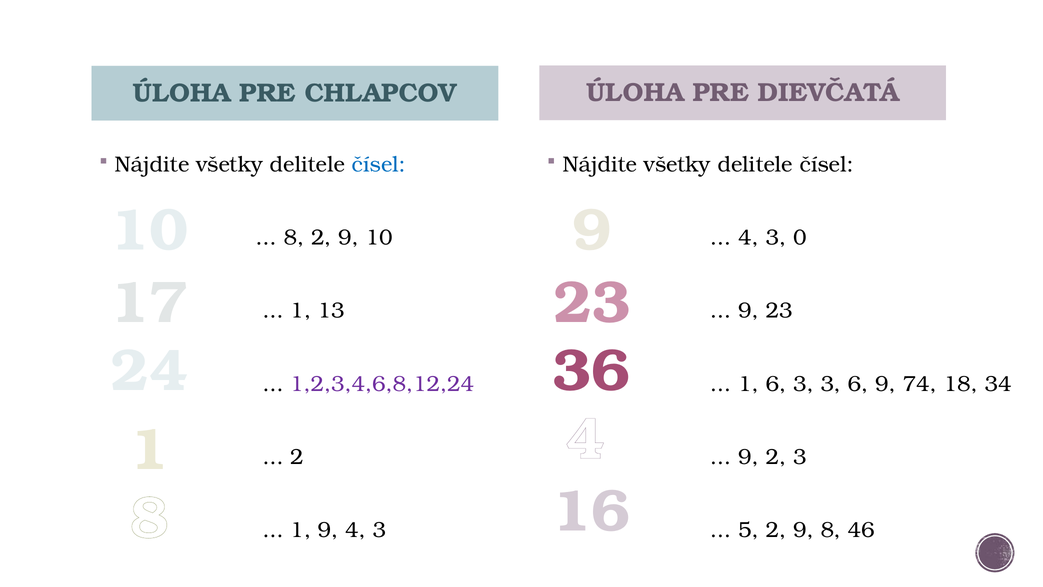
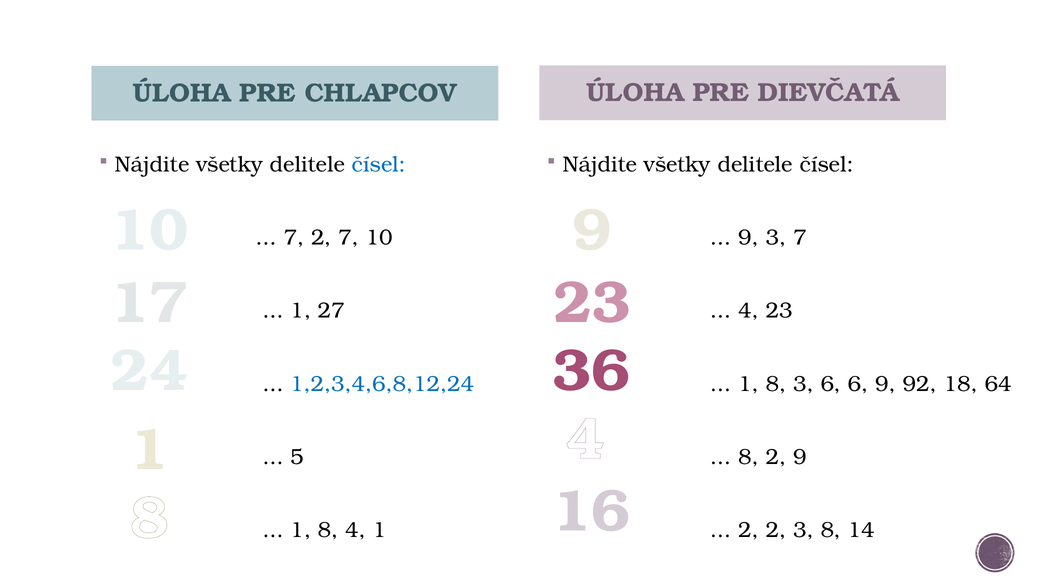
8: 8 -> 7 (294, 238)
9: 9 -> 7 (349, 238)
4: 4 -> 9 (748, 238)
3 0: 0 -> 7 (800, 238)
13: 13 -> 27 (331, 311)
9: 9 -> 4 (748, 311)
1,2,3,4,6,8,12,24 colour: purple -> blue (382, 384)
6: 6 -> 8 (776, 384)
3 3: 3 -> 6 (831, 384)
74: 74 -> 92 (920, 384)
34: 34 -> 64 (998, 384)
2: 2 -> 5 (297, 457)
9: 9 -> 8 (748, 457)
2 3: 3 -> 9 (800, 457)
9: 9 -> 8 (328, 530)
3: 3 -> 1 (380, 530)
5: 5 -> 2 (748, 530)
9: 9 -> 3 (803, 530)
46: 46 -> 14 (861, 530)
